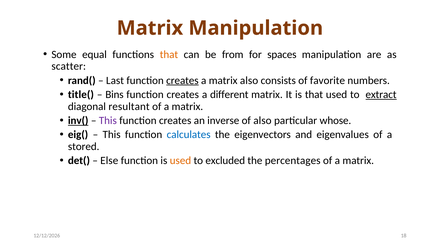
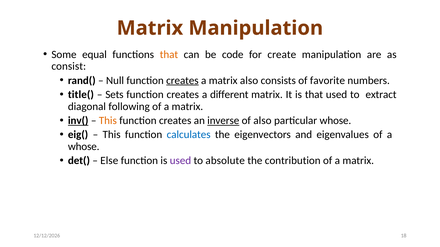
from: from -> code (233, 55)
spaces: spaces -> create (282, 55)
scatter: scatter -> consist (69, 66)
Last: Last -> Null (115, 81)
Bins: Bins -> Sets (114, 95)
extract underline: present -> none (381, 95)
resultant: resultant -> following (129, 107)
This colour: purple -> orange (108, 121)
inverse underline: none -> present (223, 121)
stored: stored -> whose (84, 147)
used colour: orange -> purple (180, 161)
excluded: excluded -> absolute (225, 161)
percentages: percentages -> contribution (293, 161)
